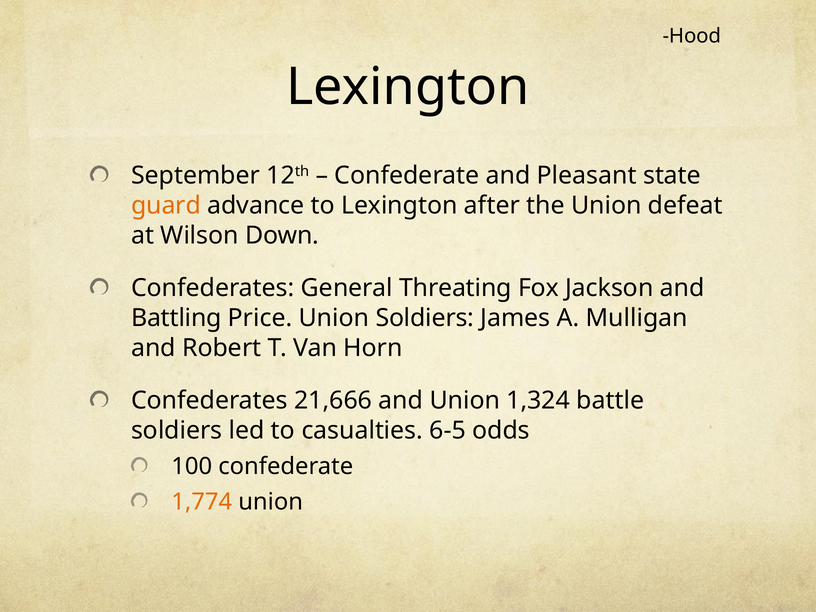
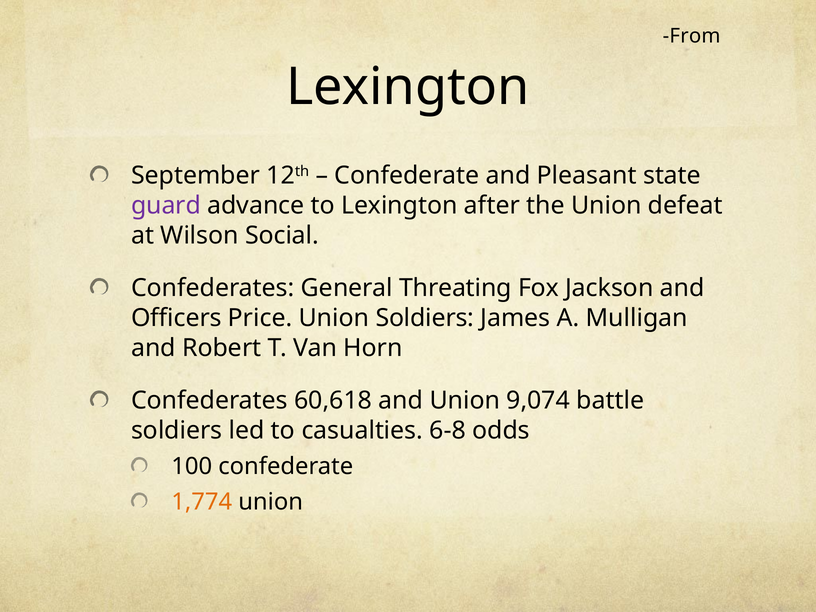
Hood: Hood -> From (692, 36)
guard colour: orange -> purple (166, 206)
Down: Down -> Social (282, 235)
Battling: Battling -> Officers (176, 318)
21,666: 21,666 -> 60,618 (333, 400)
1,324: 1,324 -> 9,074 (538, 400)
6-5: 6-5 -> 6-8 (448, 430)
